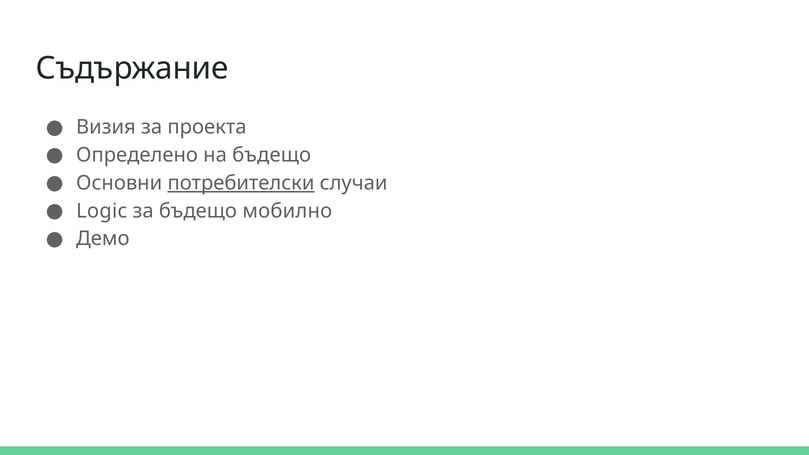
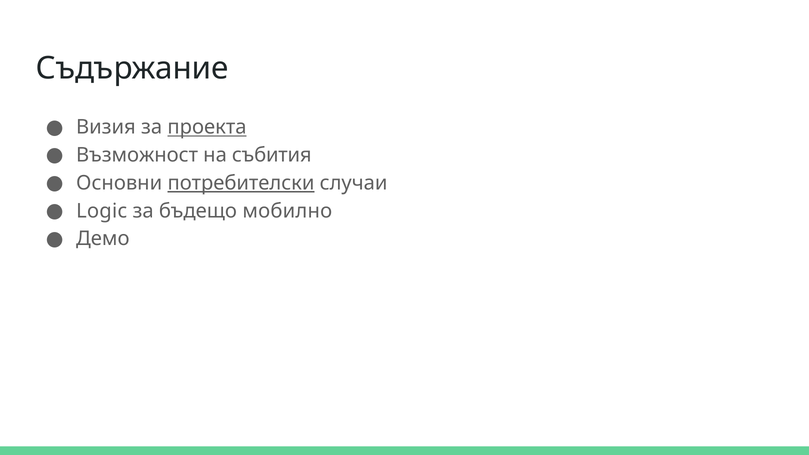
проекта underline: none -> present (207, 127)
Определено: Определено -> Възможност (137, 155)
на бъдещо: бъдещо -> събития (272, 155)
